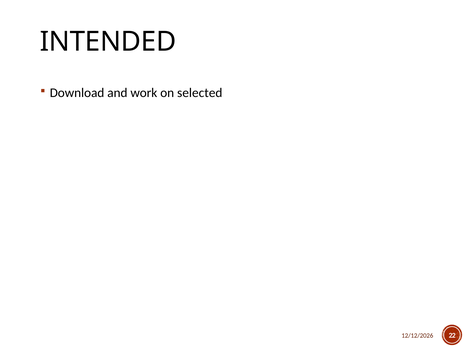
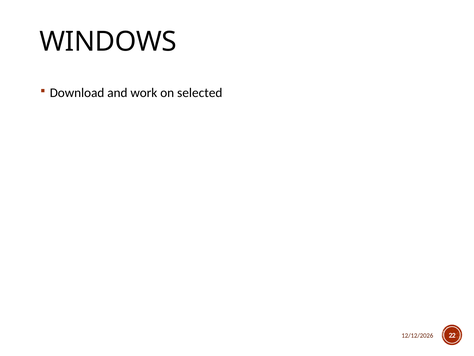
INTENDED: INTENDED -> WINDOWS (108, 42)
